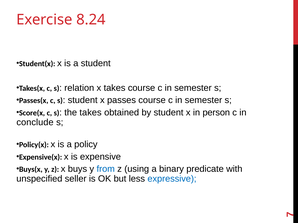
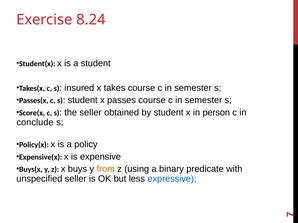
relation: relation -> insured (79, 88)
the takes: takes -> seller (91, 113)
from colour: blue -> orange (106, 169)
